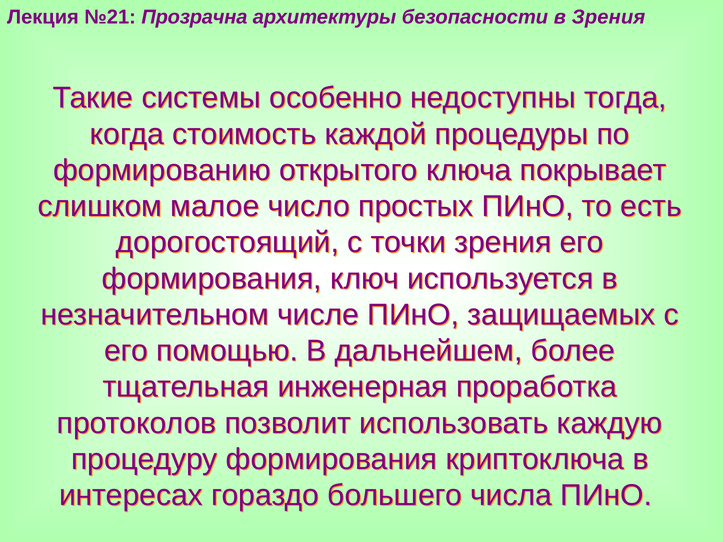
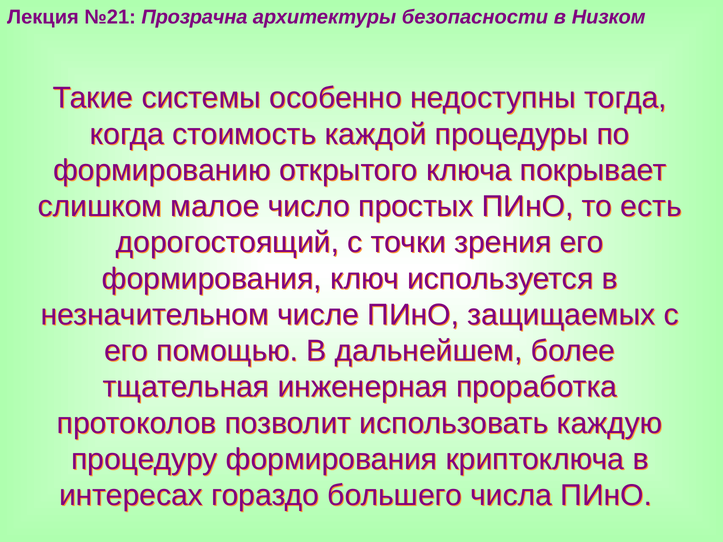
в Зрения: Зрения -> Низком (609, 17)
